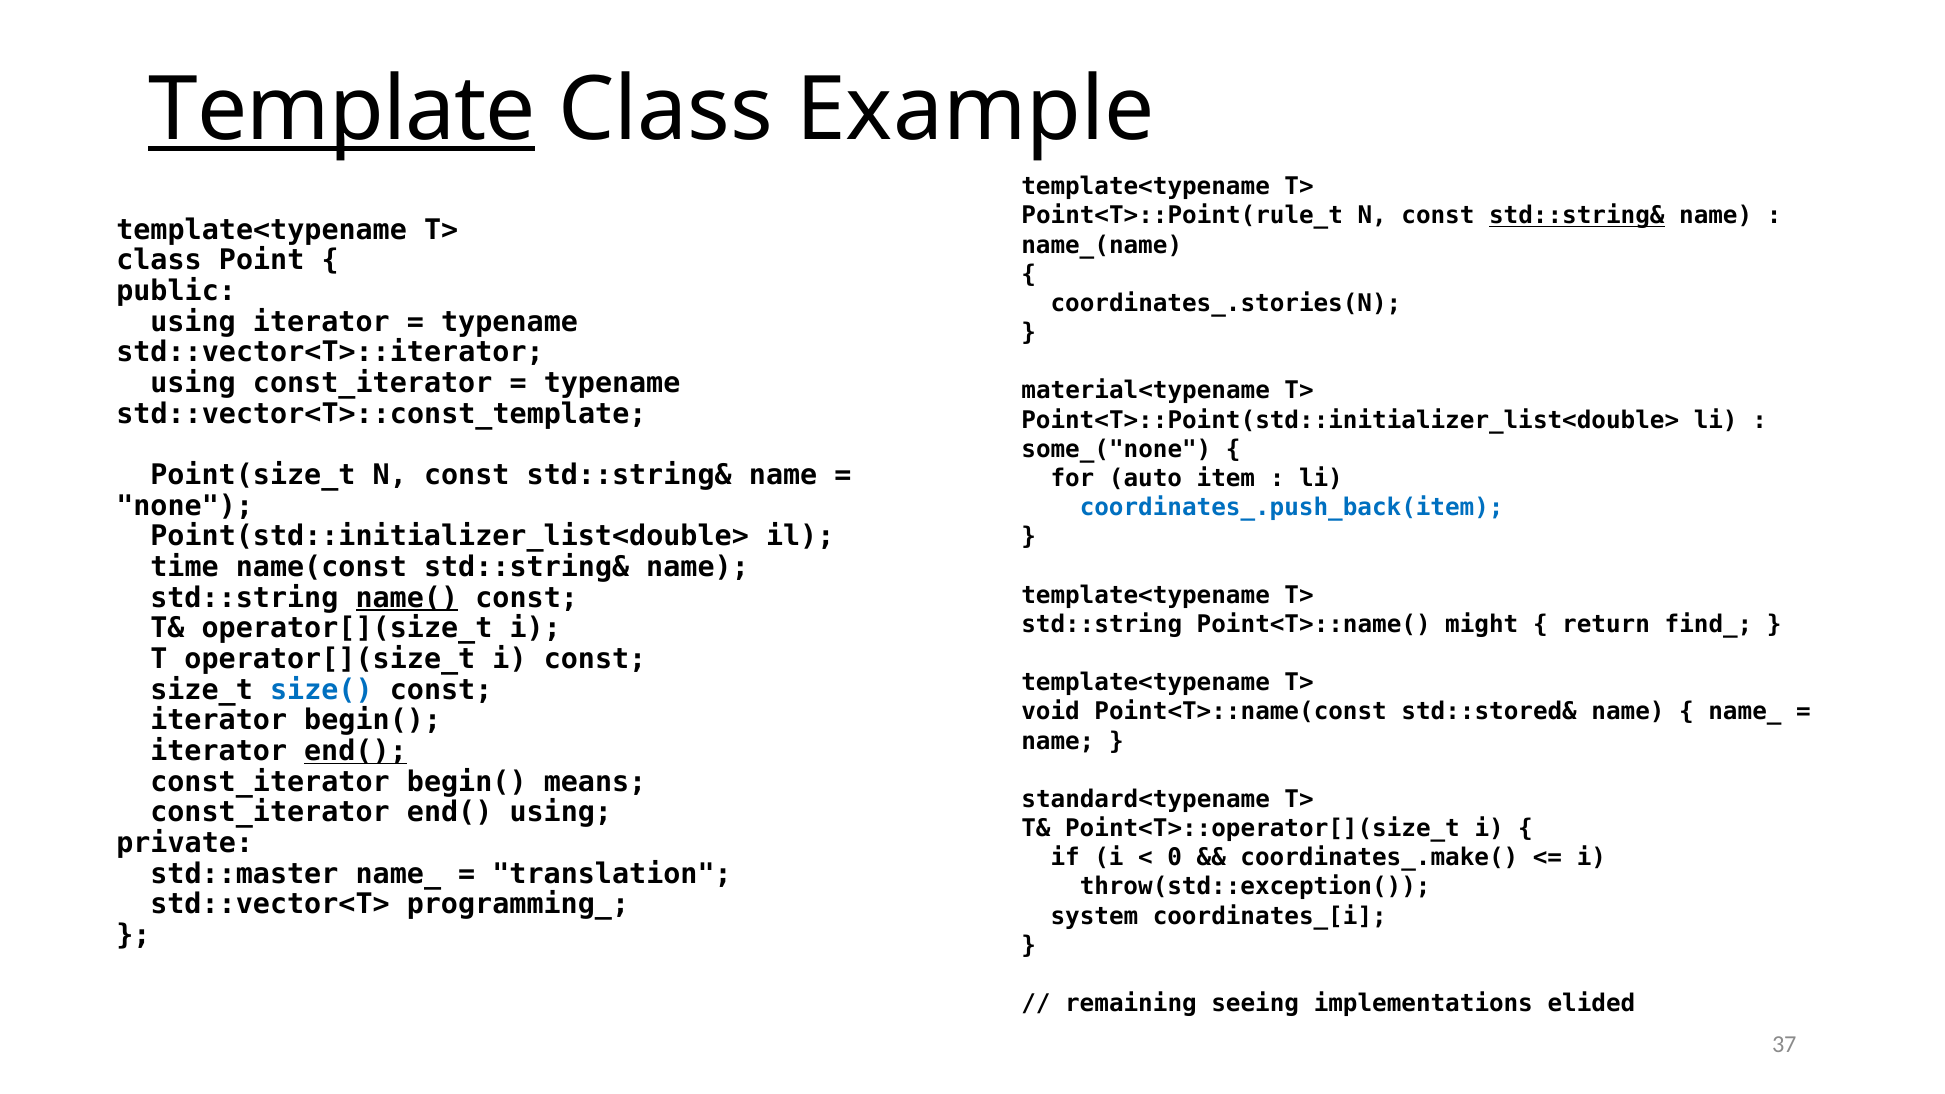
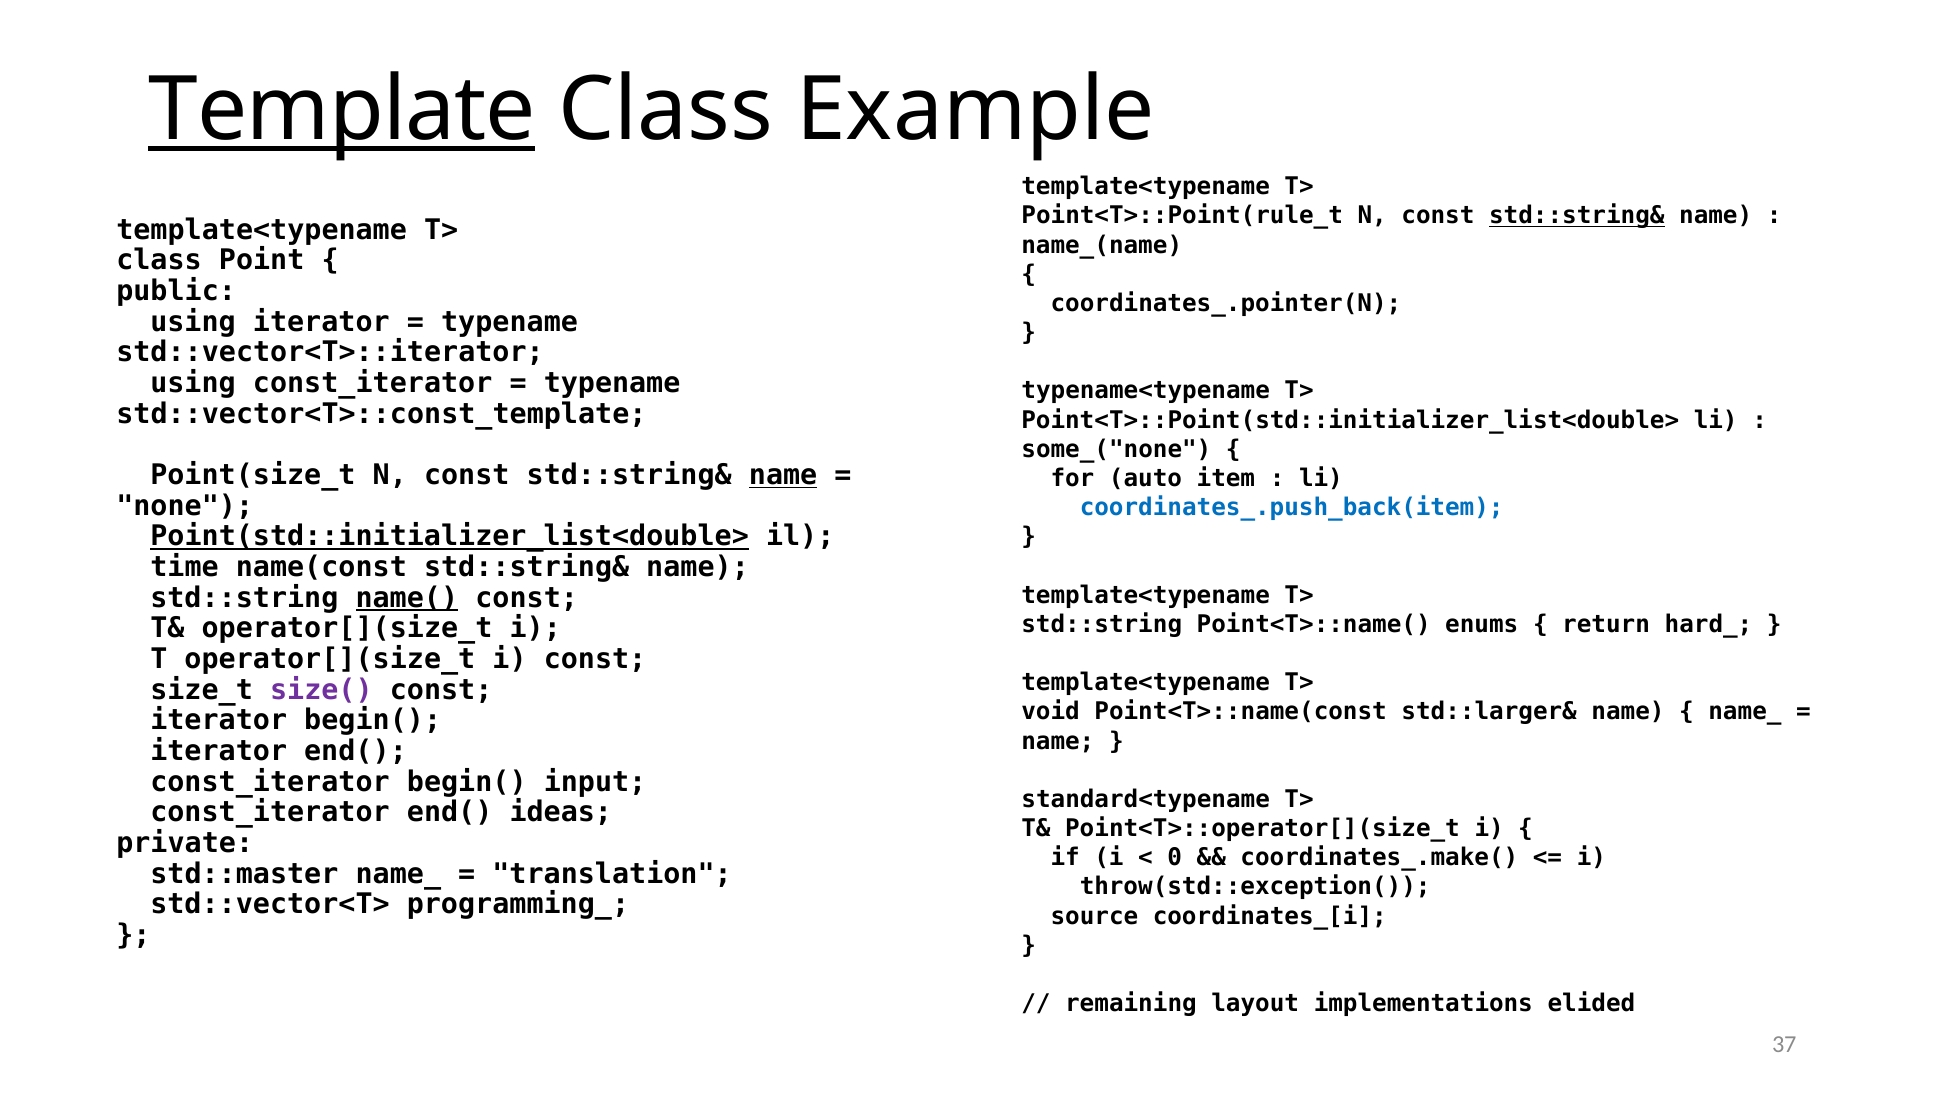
coordinates_.stories(N: coordinates_.stories(N -> coordinates_.pointer(N (1226, 303)
material<typename: material<typename -> typename<typename (1146, 391)
name underline: none -> present (783, 475)
Point(std::initializer_list<double> underline: none -> present (450, 537)
might: might -> enums (1482, 624)
find_: find_ -> hard_ (1709, 624)
size( colour: blue -> purple (321, 690)
std::stored&: std::stored& -> std::larger& (1489, 712)
end( underline: present -> none (355, 751)
means: means -> input (595, 782)
end( using: using -> ideas (561, 813)
system: system -> source (1094, 916)
seeing: seeing -> layout (1255, 1004)
